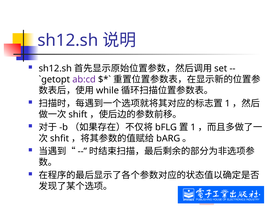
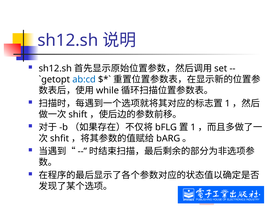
ab:cd colour: purple -> blue (84, 80)
